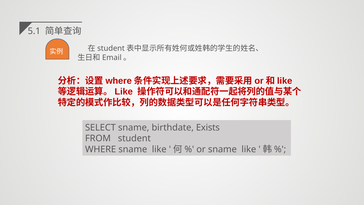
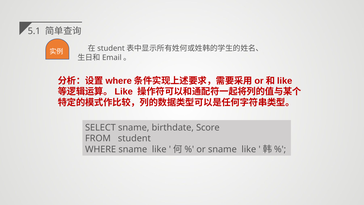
Exists: Exists -> Score (208, 127)
